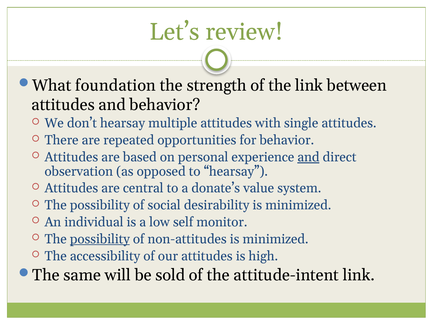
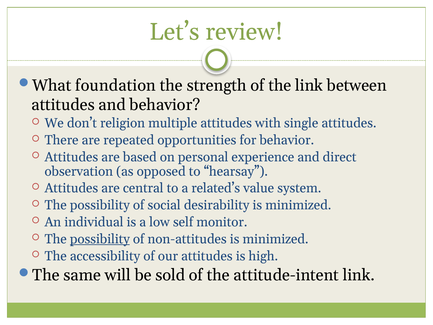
don’t hearsay: hearsay -> religion (123, 123)
and underline: present -> none (308, 157)
donate’s: donate’s -> related’s (216, 188)
